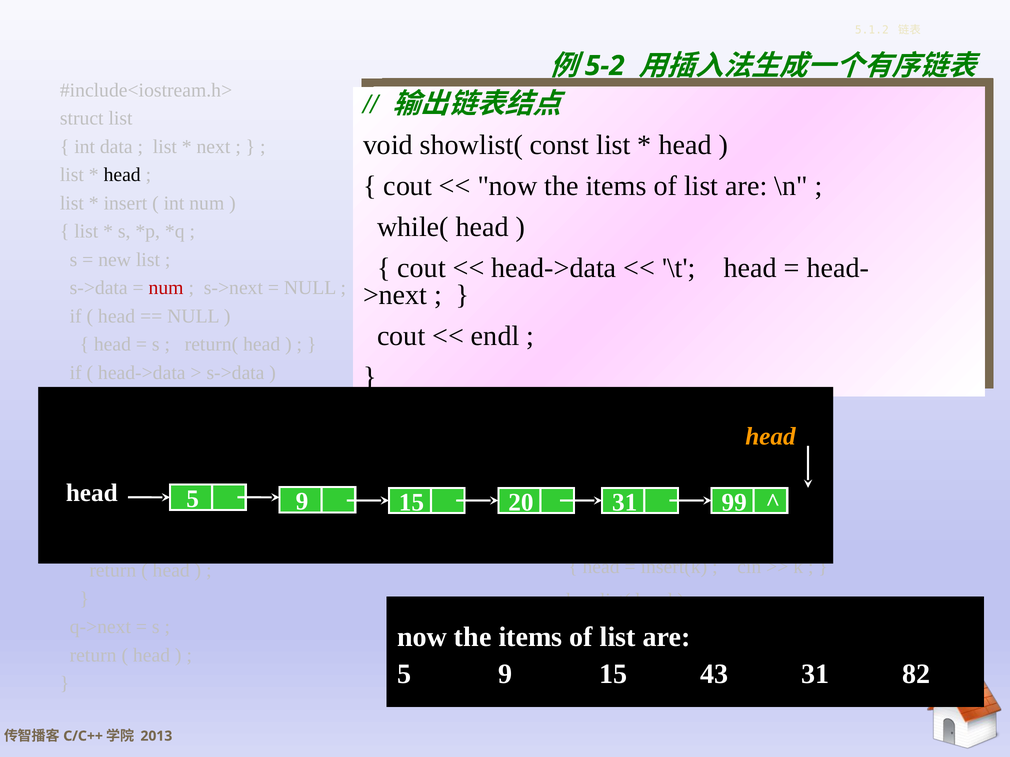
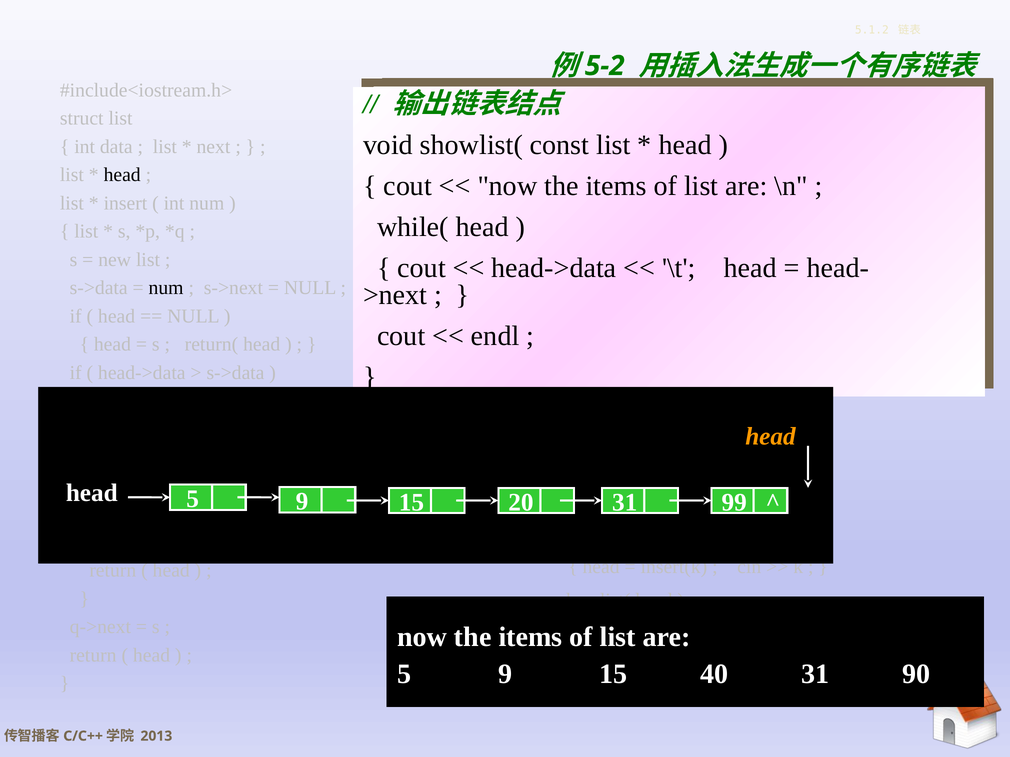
num colour: red -> black (166, 288)
43: 43 -> 40 (714, 674)
82: 82 -> 90 (916, 674)
